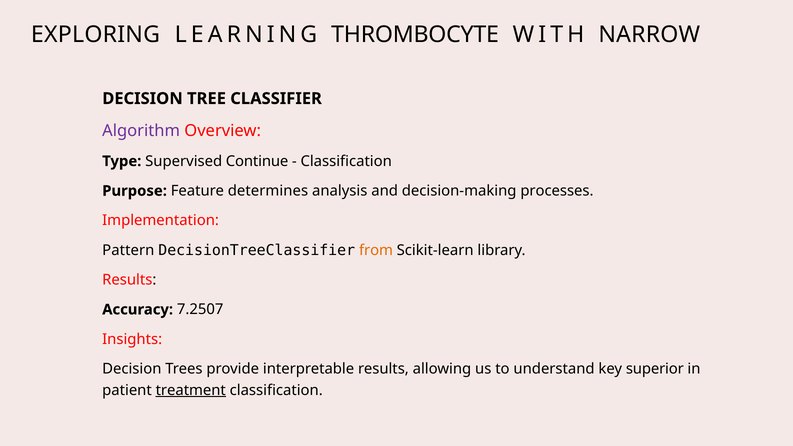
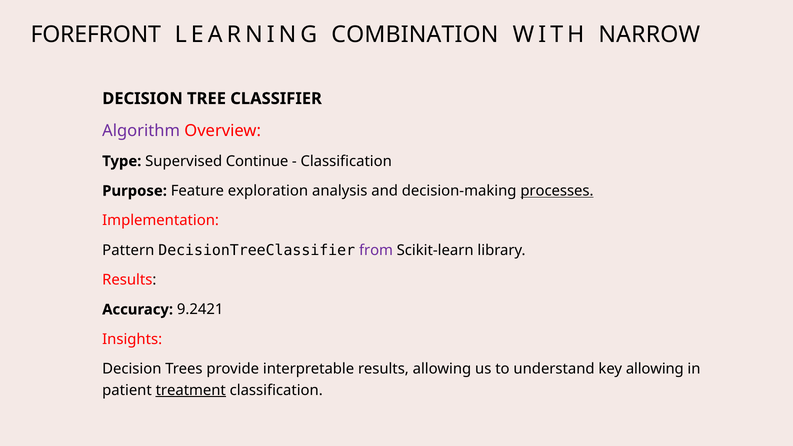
EXPLORING: EXPLORING -> FOREFRONT (96, 34)
THROMBOCYTE: THROMBOCYTE -> COMBINATION (415, 34)
determines: determines -> exploration (268, 191)
processes underline: none -> present (557, 191)
from colour: orange -> purple (376, 250)
7.2507: 7.2507 -> 9.2421 (200, 310)
key superior: superior -> allowing (655, 369)
